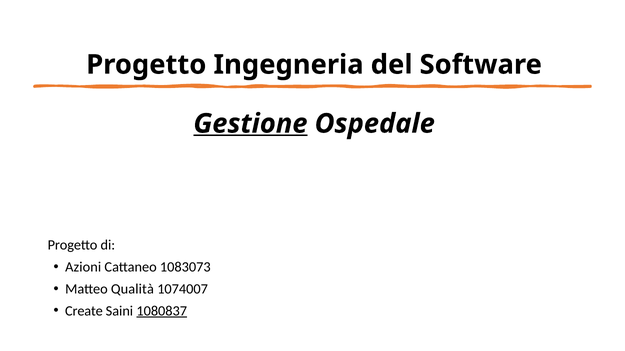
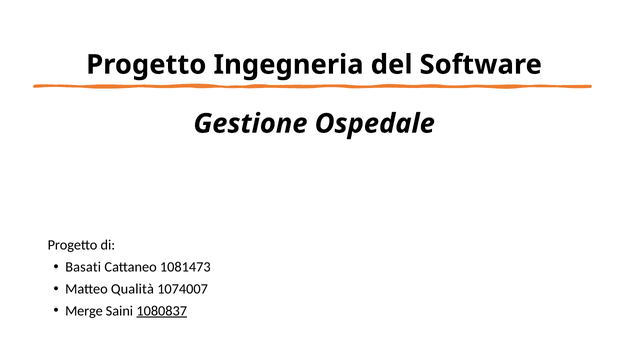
Gestione underline: present -> none (250, 124)
Azioni: Azioni -> Basati (83, 267)
1083073: 1083073 -> 1081473 (185, 267)
Create: Create -> Merge (84, 311)
